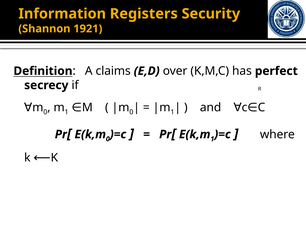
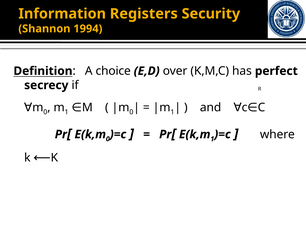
1921: 1921 -> 1994 (88, 29)
claims: claims -> choice (113, 71)
